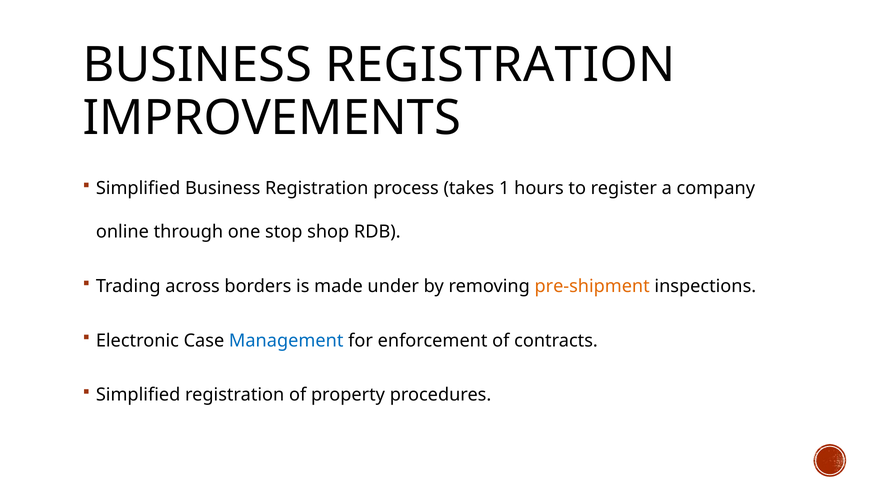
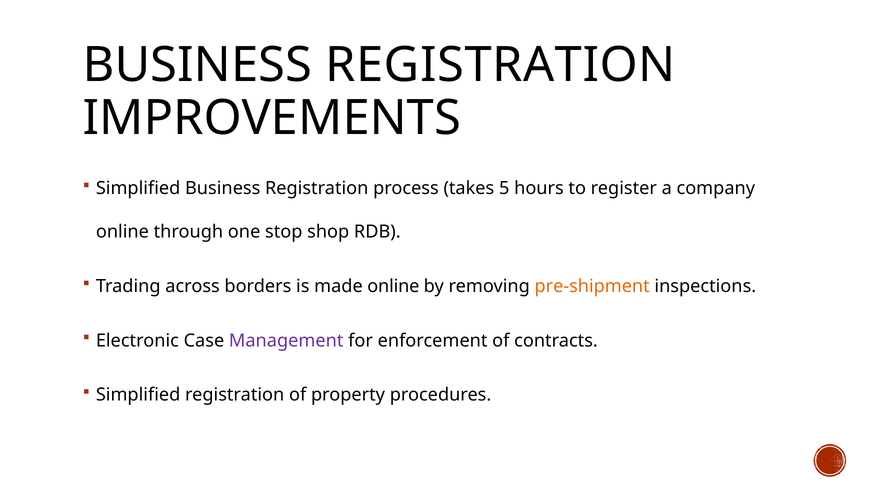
1: 1 -> 5 (504, 189)
made under: under -> online (393, 286)
Management colour: blue -> purple (286, 341)
